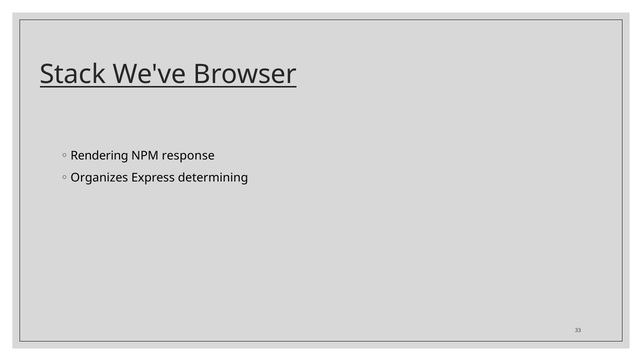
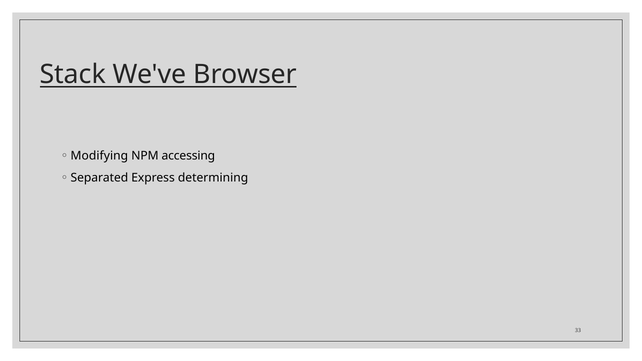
Rendering: Rendering -> Modifying (99, 156)
response: response -> accessing (188, 156)
Organizes: Organizes -> Separated (99, 178)
